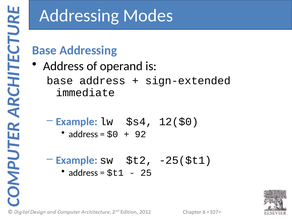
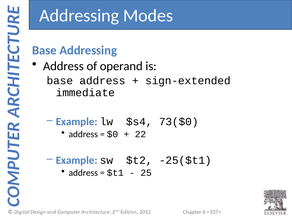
12($0: 12($0 -> 73($0 (179, 122)
92: 92 -> 22 (140, 134)
